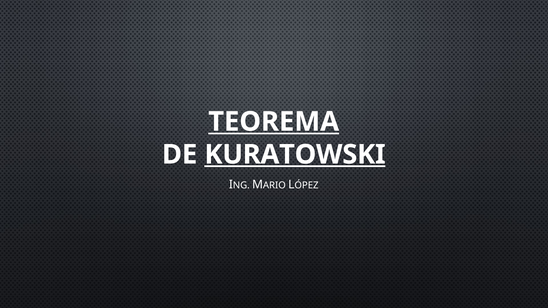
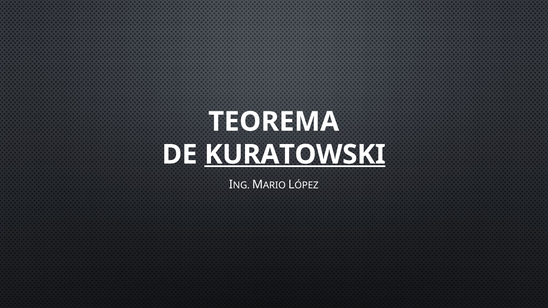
TEOREMA underline: present -> none (274, 122)
